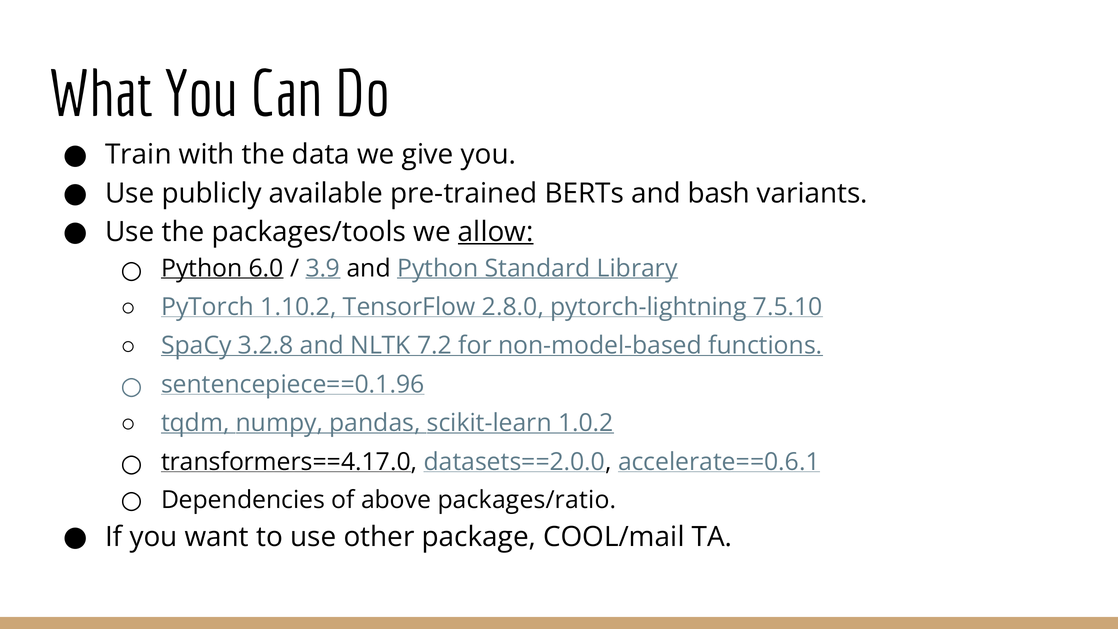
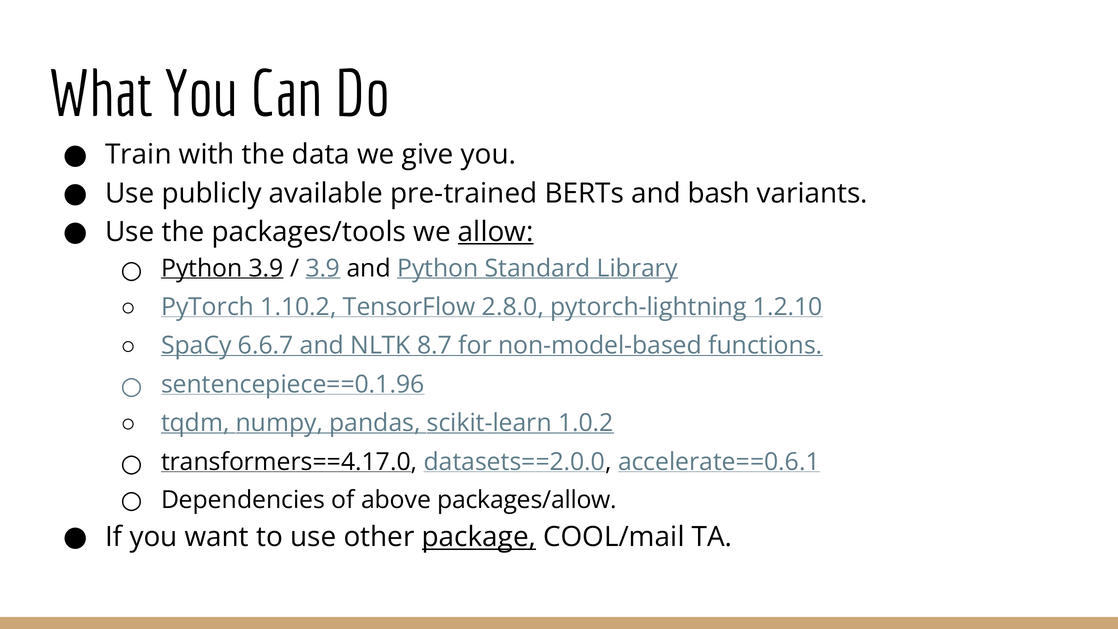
Python 6.0: 6.0 -> 3.9 (266, 268)
7.5.10: 7.5.10 -> 1.2.10 (788, 307)
3.2.8: 3.2.8 -> 6.6.7 (266, 346)
7.2: 7.2 -> 8.7 (434, 346)
packages/ratio: packages/ratio -> packages/allow (527, 500)
package underline: none -> present (479, 537)
